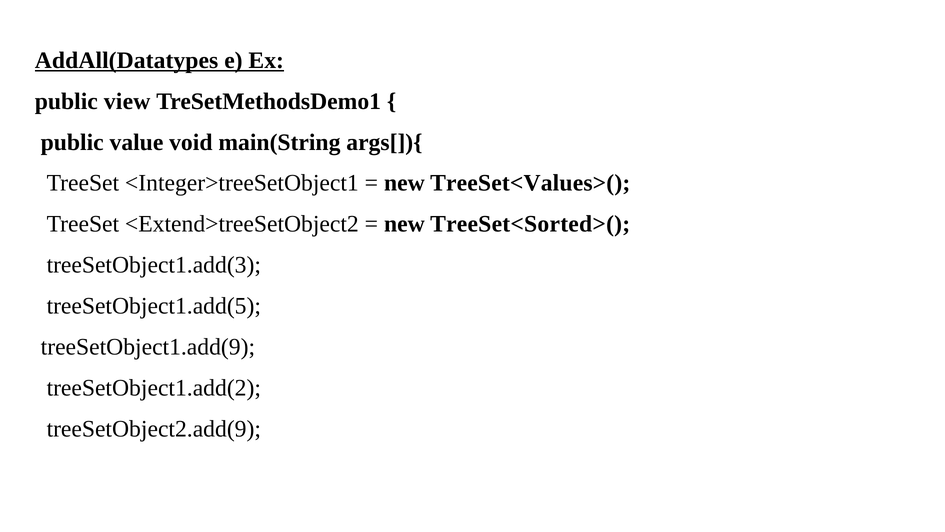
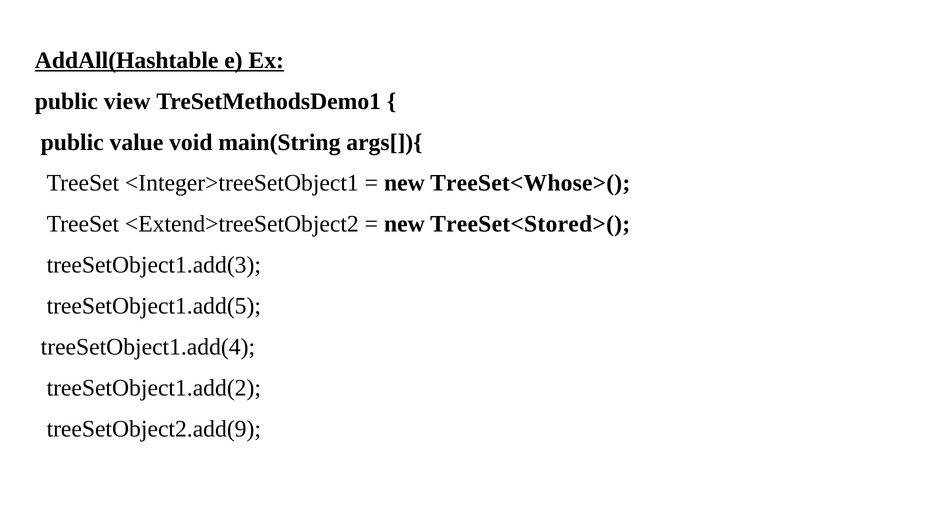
AddAll(Datatypes: AddAll(Datatypes -> AddAll(Hashtable (127, 60)
TreeSet<Values>(: TreeSet<Values>( -> TreeSet<Whose>( (530, 183)
TreeSet<Sorted>(: TreeSet<Sorted>( -> TreeSet<Stored>( (530, 224)
treeSetObject1.add(9: treeSetObject1.add(9 -> treeSetObject1.add(4 (148, 347)
